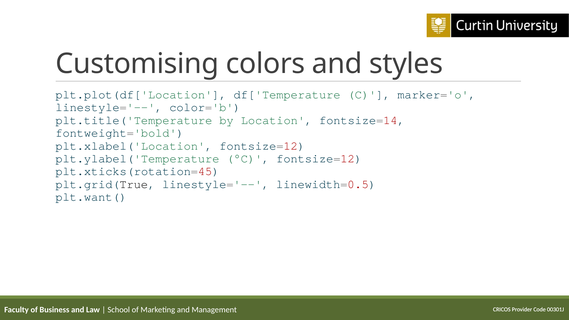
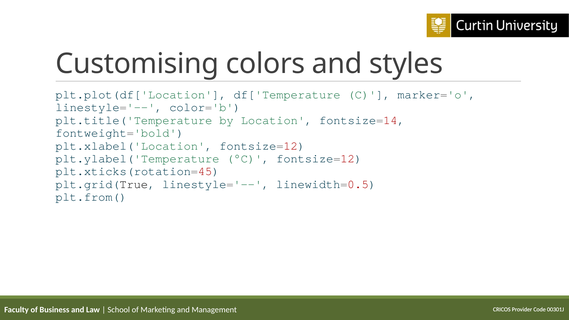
plt.want(: plt.want( -> plt.from( (91, 197)
